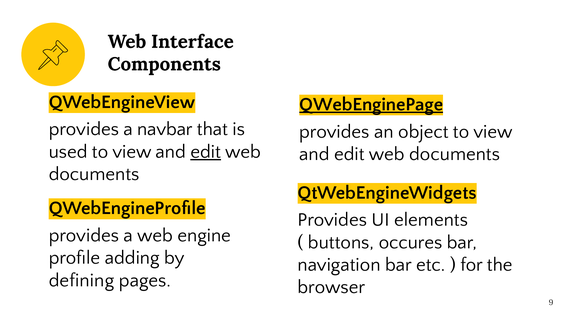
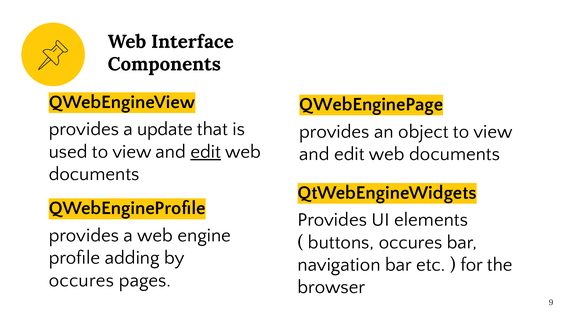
QWebEnginePage underline: present -> none (371, 104)
navbar: navbar -> update (165, 129)
defining: defining -> occures (81, 280)
